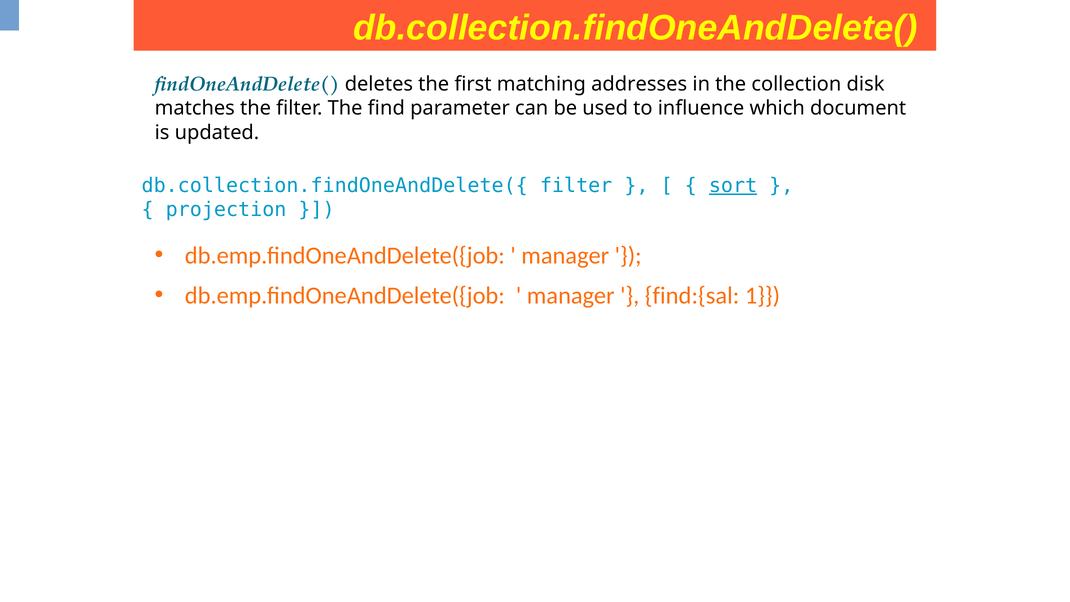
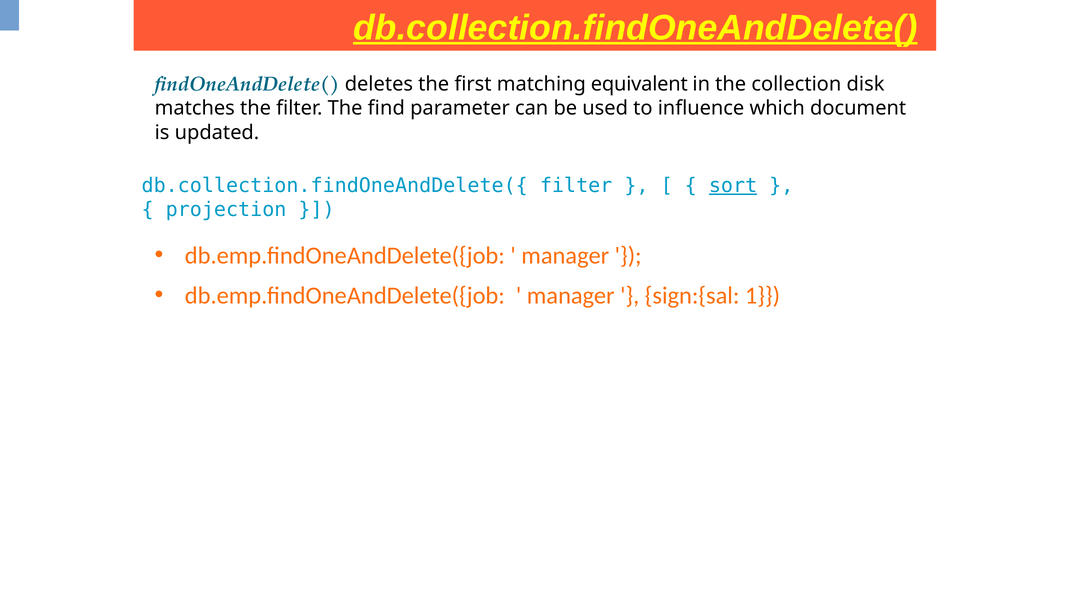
db.collection.findOneAndDelete( underline: none -> present (635, 28)
addresses: addresses -> equivalent (639, 84)
find:{sal: find:{sal -> sign:{sal (692, 296)
